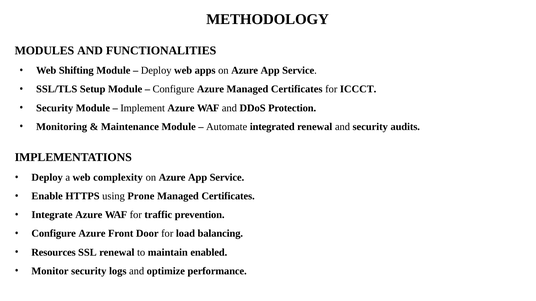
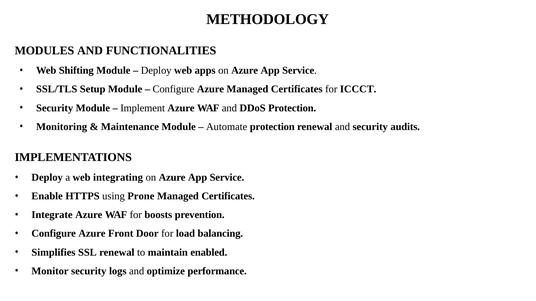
Automate integrated: integrated -> protection (272, 127)
complexity: complexity -> integrating (118, 178)
traffic: traffic -> boosts (158, 215)
Resources: Resources -> Simplifies (53, 253)
